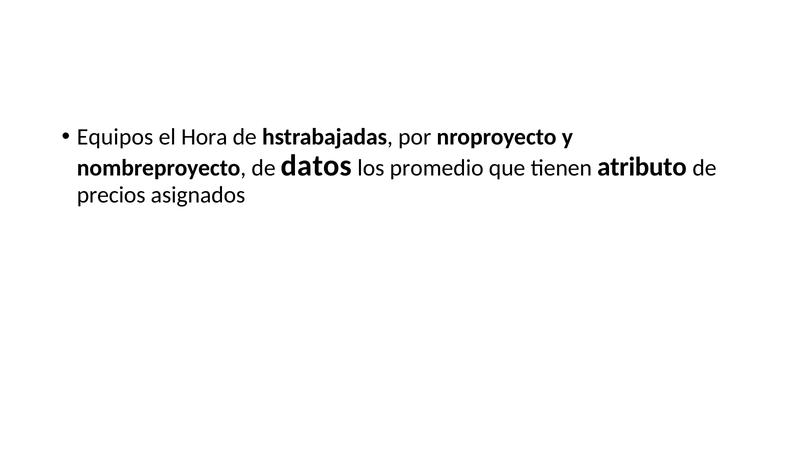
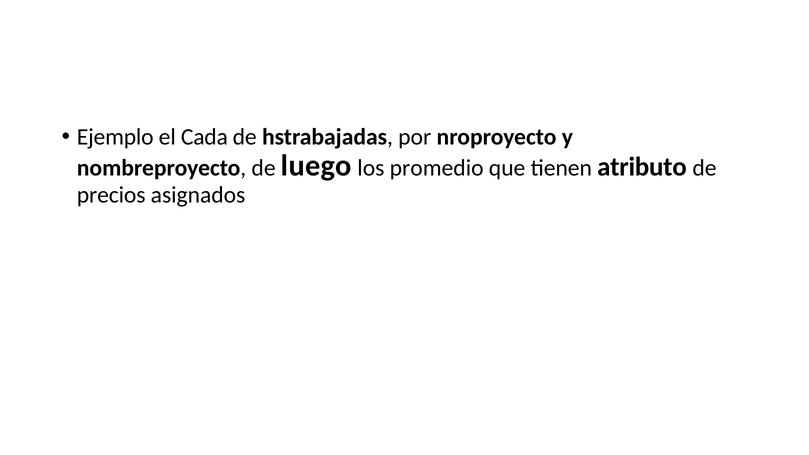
Equipos: Equipos -> Ejemplo (115, 137)
Hora: Hora -> Cada (204, 137)
datos: datos -> luego (316, 166)
